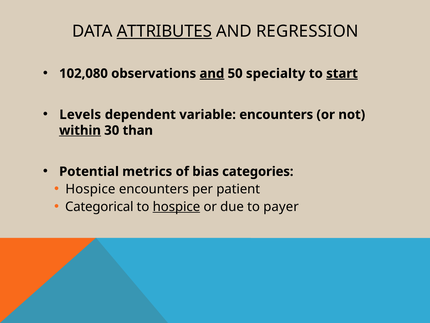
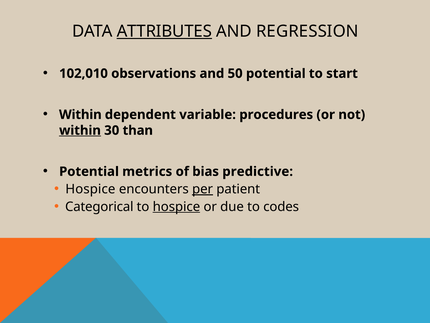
102,080: 102,080 -> 102,010 (83, 73)
and underline: present -> none (212, 73)
50 specialty: specialty -> potential (276, 73)
start underline: present -> none (342, 73)
Levels: Levels -> Within (80, 114)
variable encounters: encounters -> procedures (276, 114)
categories: categories -> predictive (258, 171)
per underline: none -> present (203, 189)
payer: payer -> codes (281, 206)
